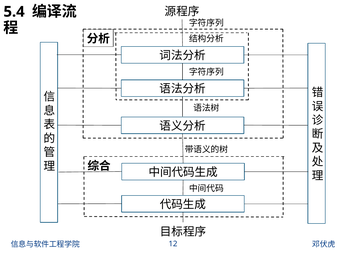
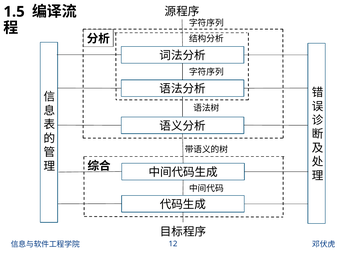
5.4: 5.4 -> 1.5 (14, 12)
